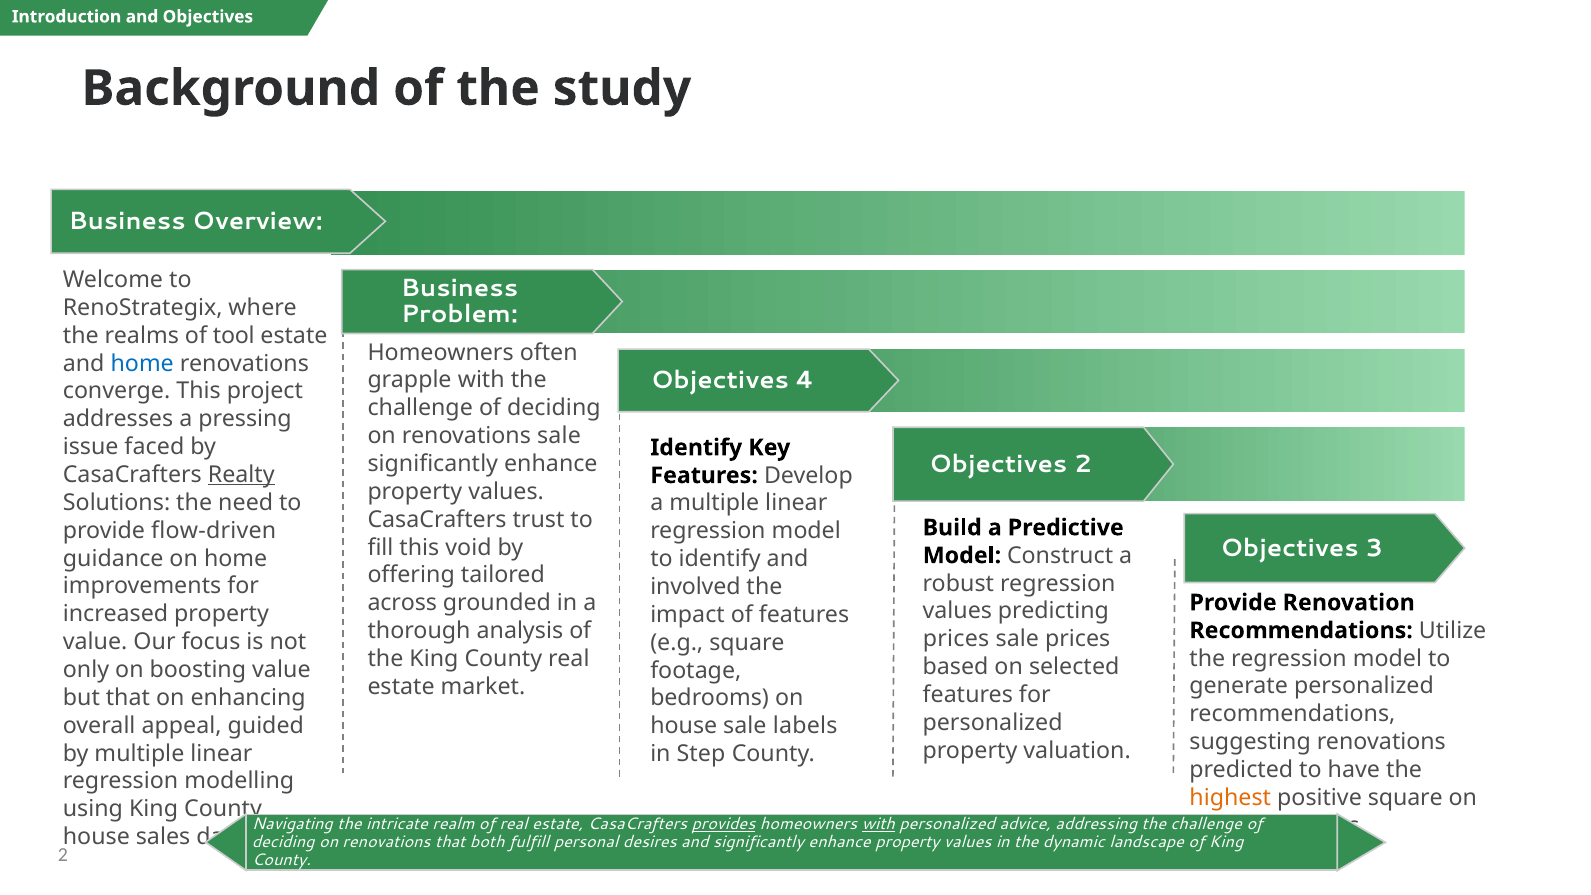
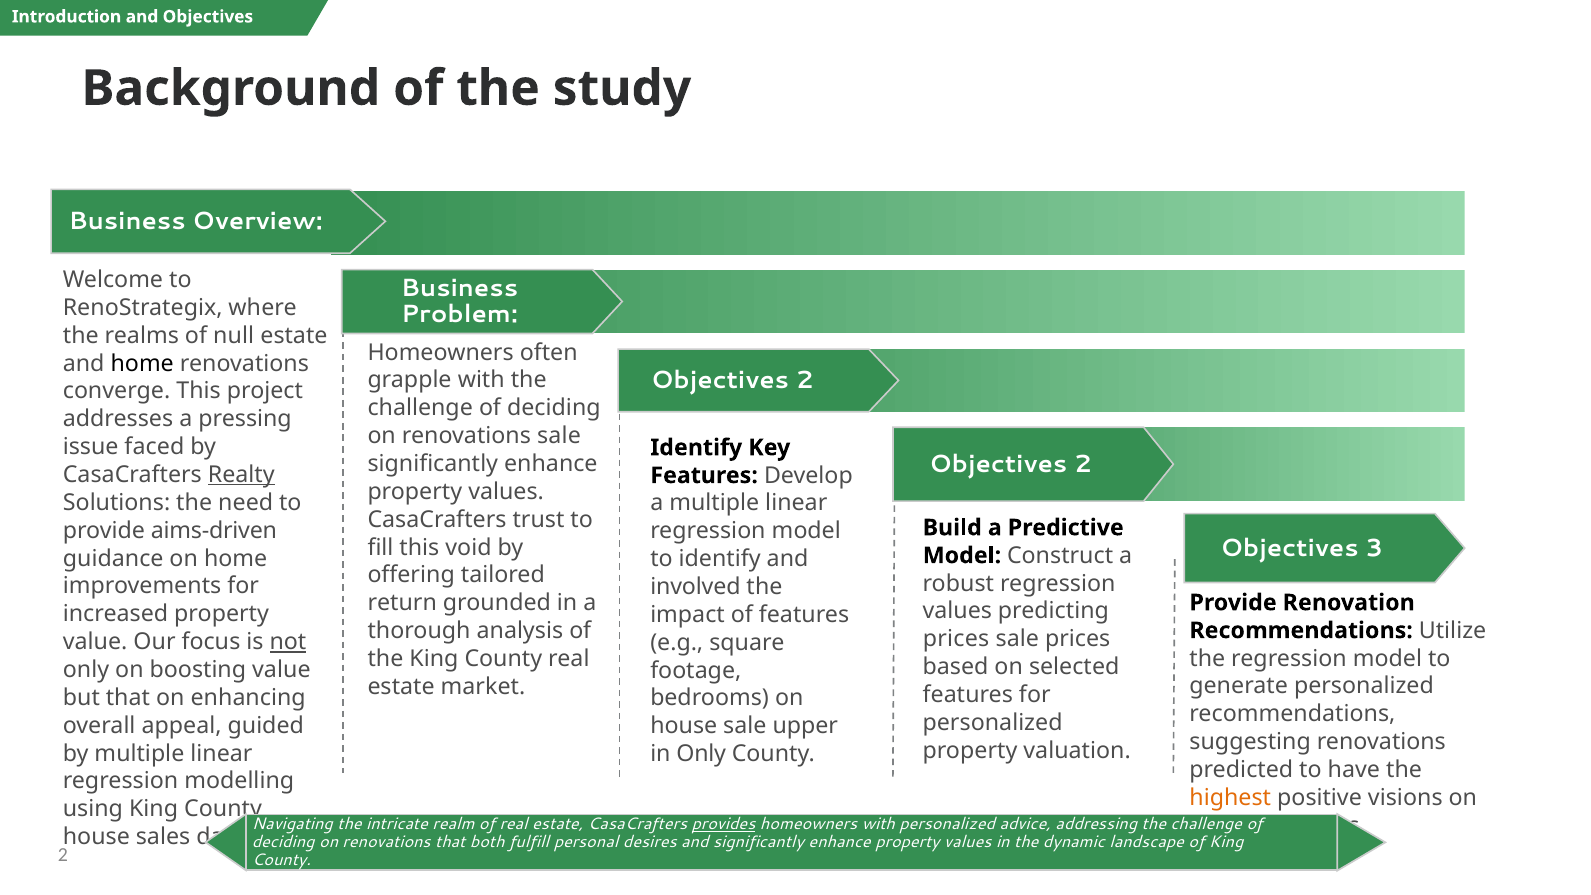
tool: tool -> null (234, 335)
home colour: blue -> black (142, 363)
4: 4 -> 2 (805, 380)
flow-driven: flow-driven -> aims-driven (214, 530)
across: across -> return (402, 603)
not underline: none -> present (288, 642)
labels: labels -> upper (805, 726)
in Step: Step -> Only (701, 754)
positive square: square -> visions (1405, 798)
with underline: present -> none (878, 824)
